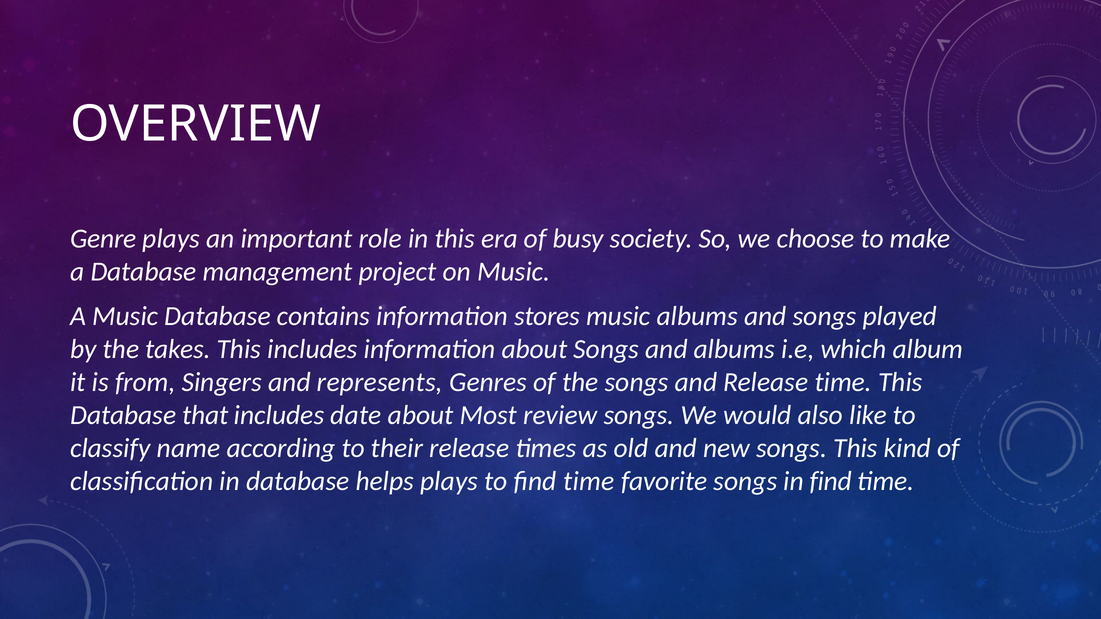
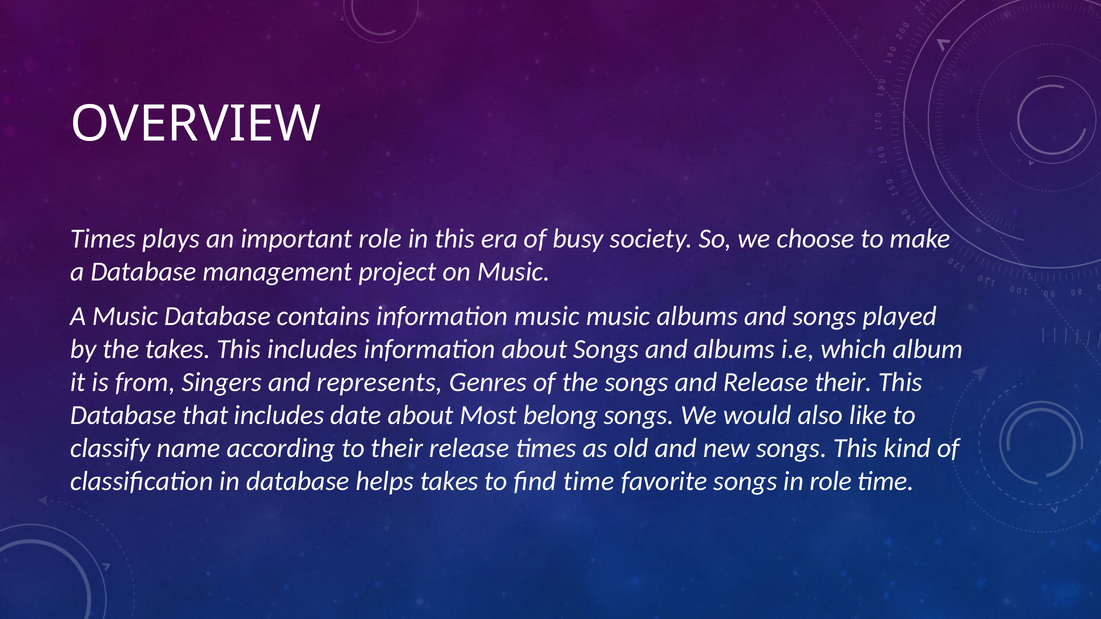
Genre: Genre -> Times (103, 239)
information stores: stores -> music (547, 316)
Release time: time -> their (843, 382)
review: review -> belong (560, 415)
helps plays: plays -> takes (449, 481)
in find: find -> role (831, 481)
